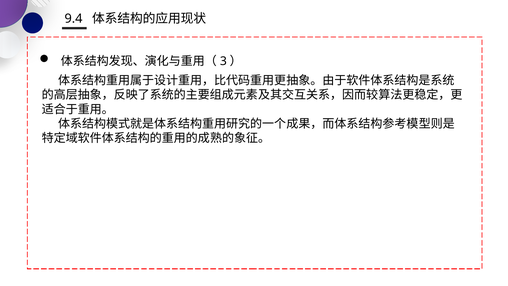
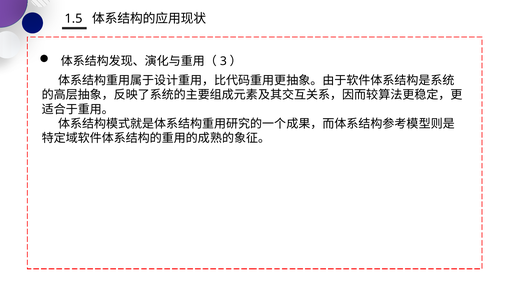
9.4: 9.4 -> 1.5 (73, 19)
